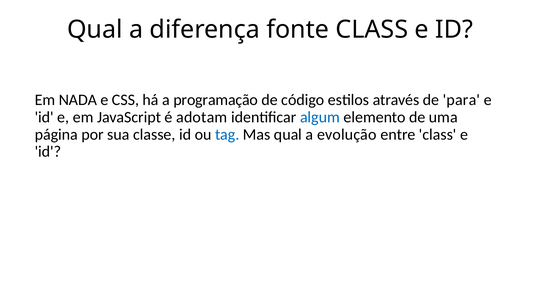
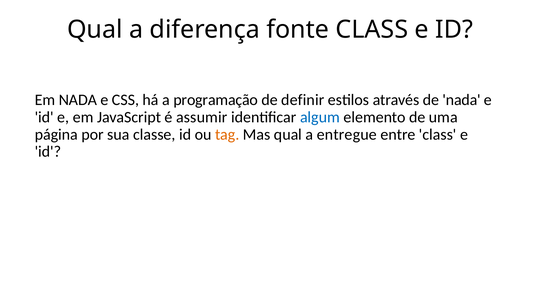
código: código -> definir (303, 100)
de para: para -> nada (462, 100)
adotam: adotam -> assumir (202, 117)
tag colour: blue -> orange (227, 134)
evolução: evolução -> entregue (347, 134)
